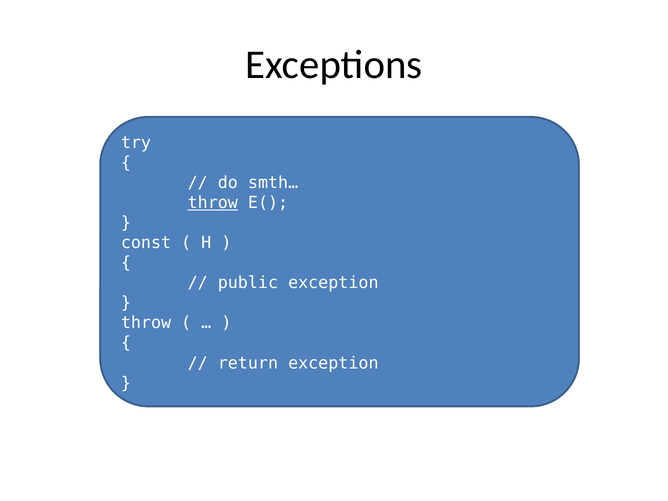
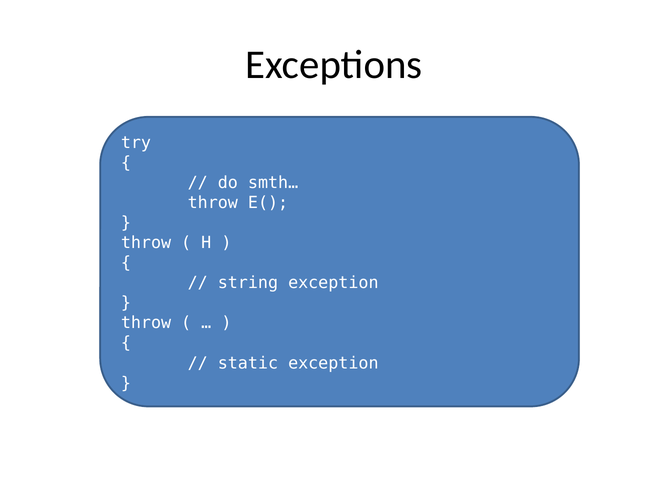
throw underline: present -> none (213, 203)
const: const -> throw (146, 243)
public: public -> string (248, 283)
return: return -> static (248, 363)
